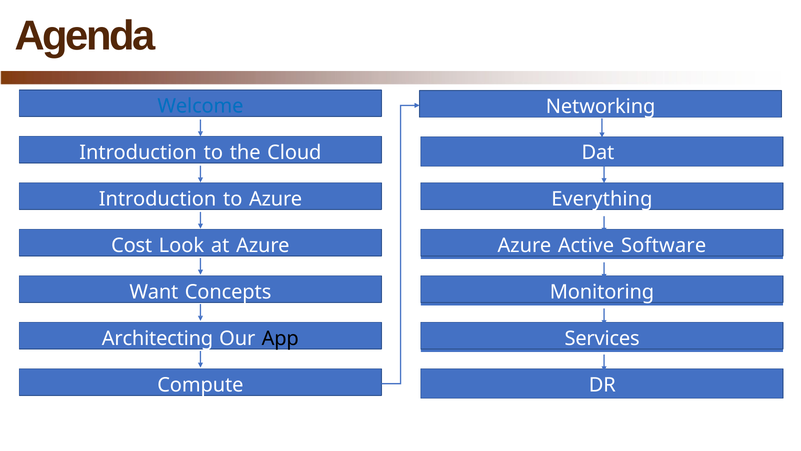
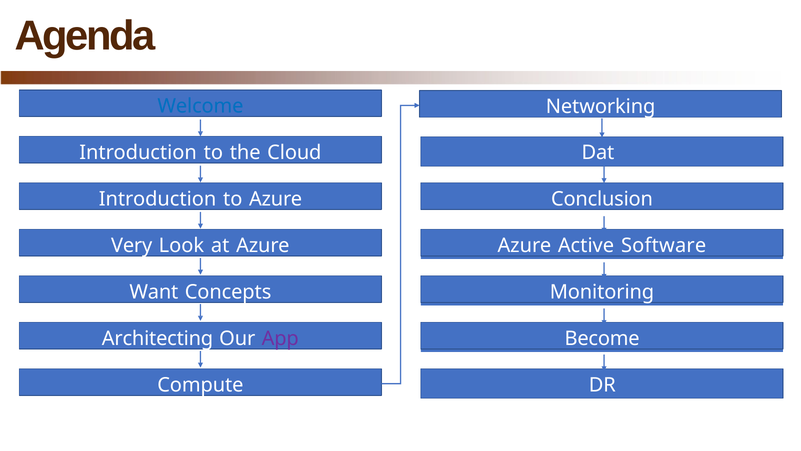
Everything: Everything -> Conclusion (602, 199)
Cost: Cost -> Very (132, 245)
App colour: black -> purple (280, 338)
Services: Services -> Become (602, 338)
